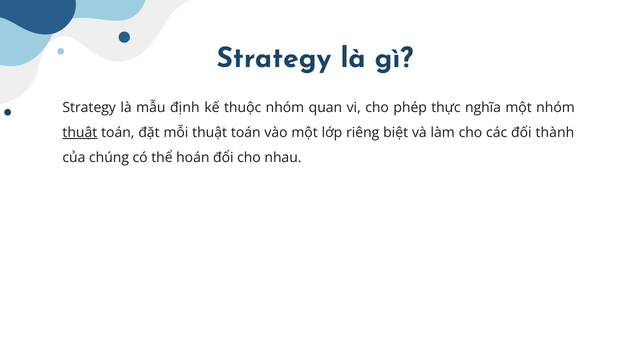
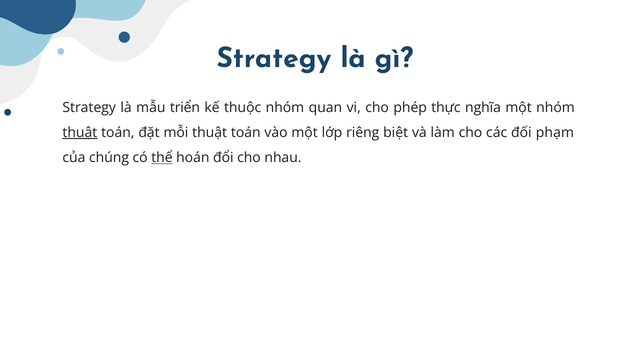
định: định -> triển (185, 108)
thành: thành -> phạm (555, 133)
thể underline: none -> present (162, 158)
